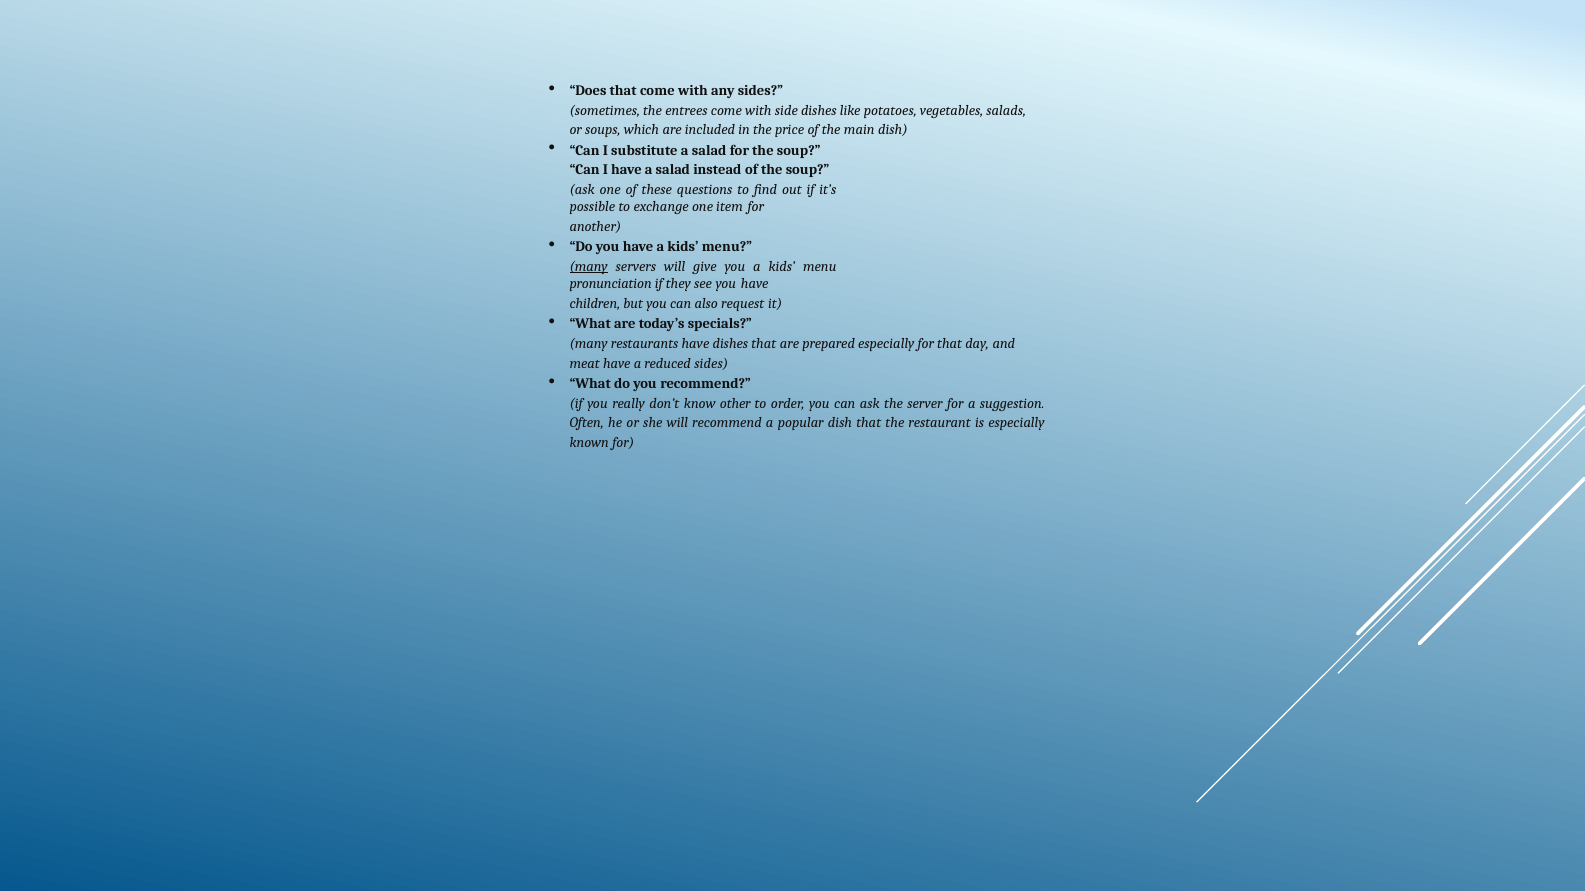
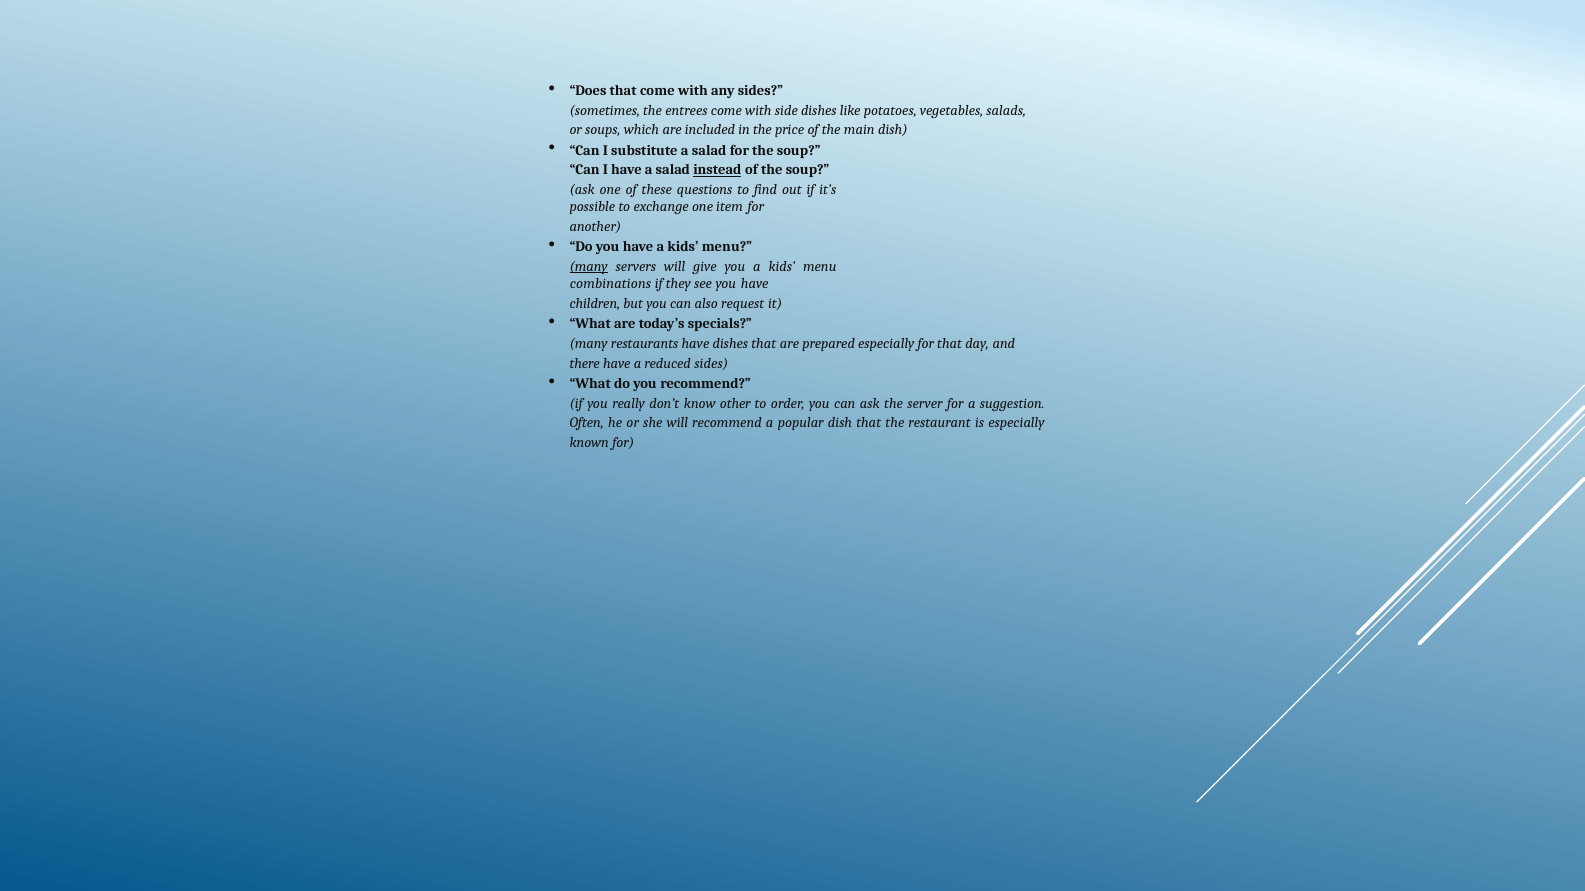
instead underline: none -> present (717, 170)
pronunciation: pronunciation -> combinations (610, 284)
meat: meat -> there (585, 364)
